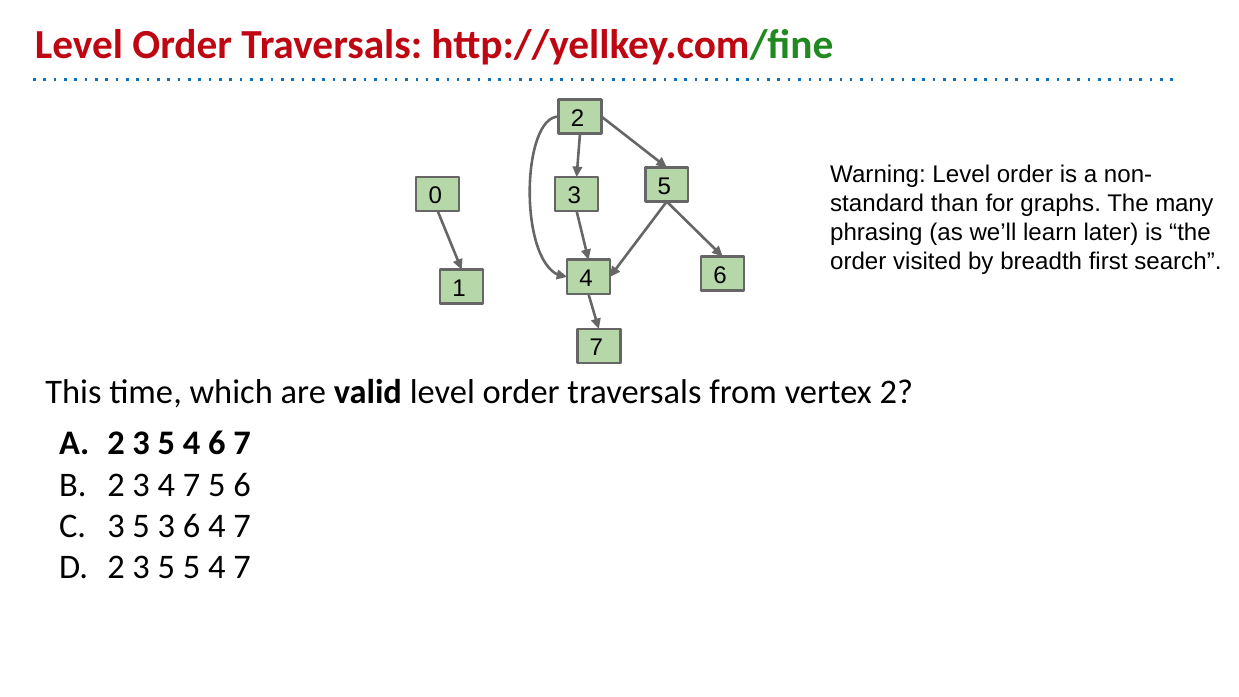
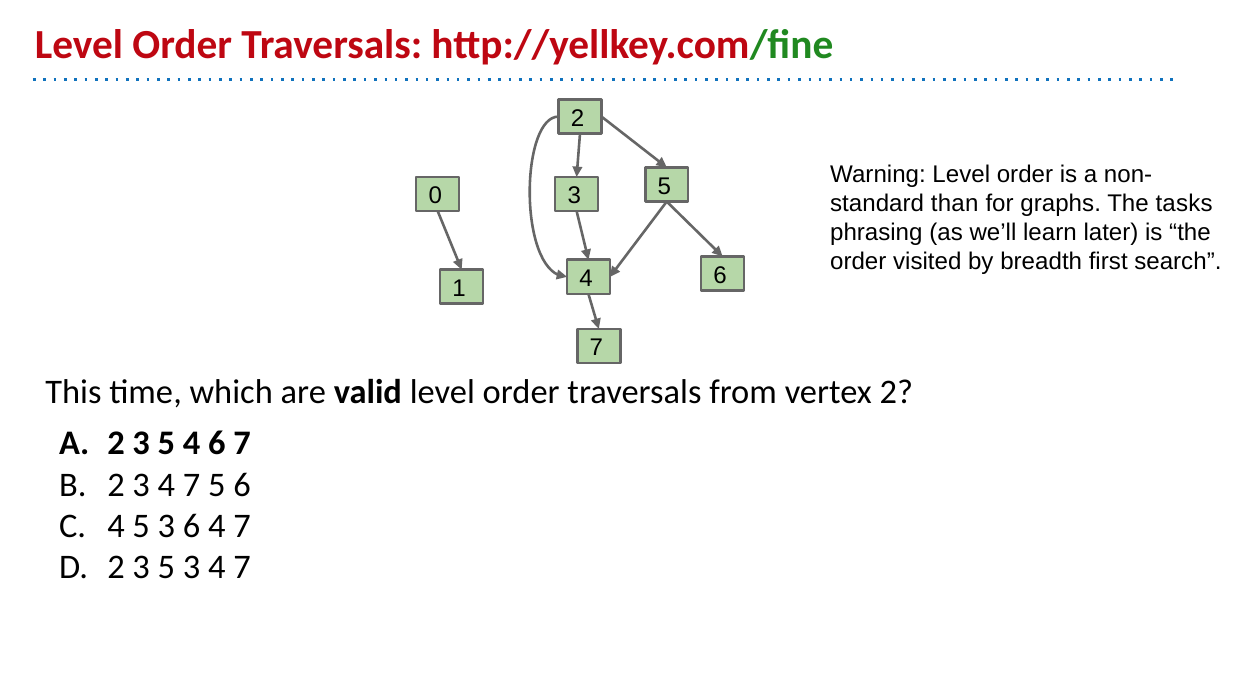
many: many -> tasks (1184, 204)
3: 3 -> 4 (116, 526)
3 5 5: 5 -> 3 (192, 567)
